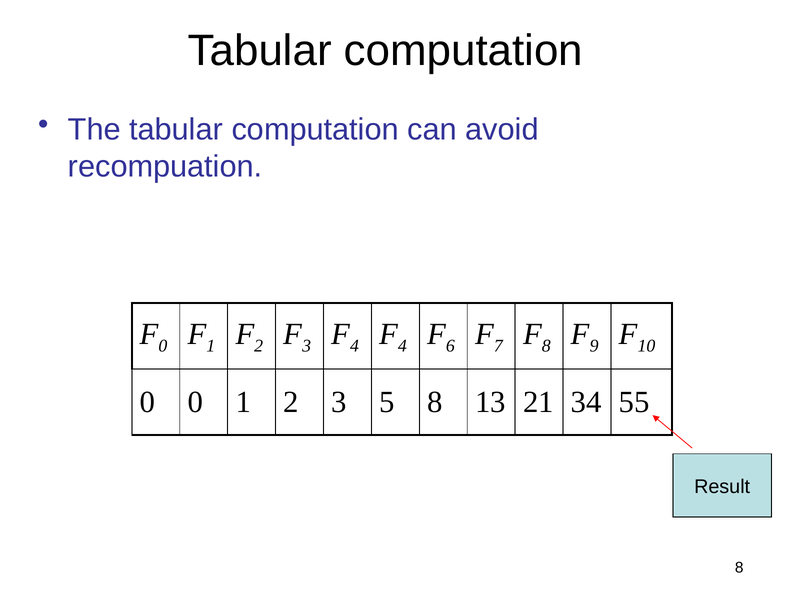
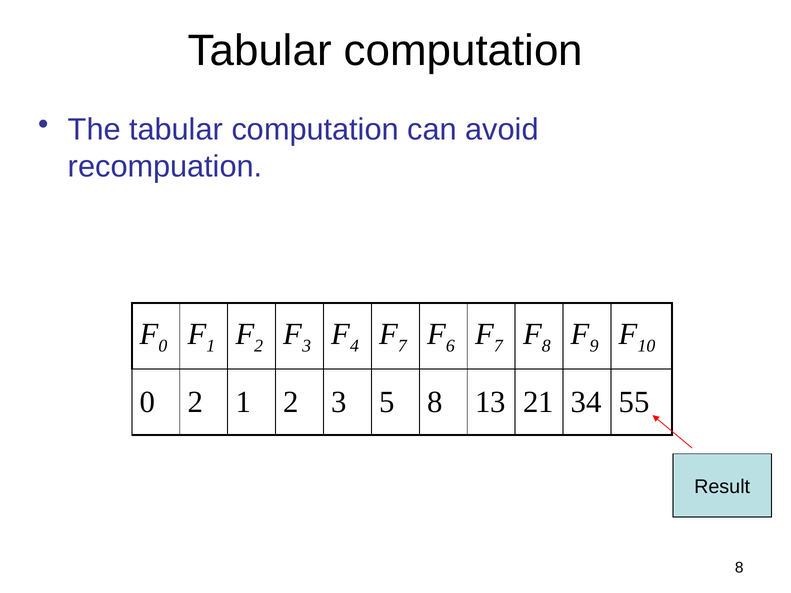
4: 4 -> 7 (402, 346)
0 0: 0 -> 2 (195, 402)
